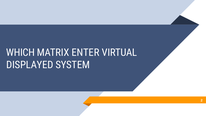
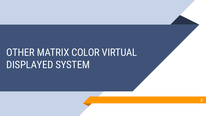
WHICH: WHICH -> OTHER (20, 52)
ENTER: ENTER -> COLOR (86, 52)
